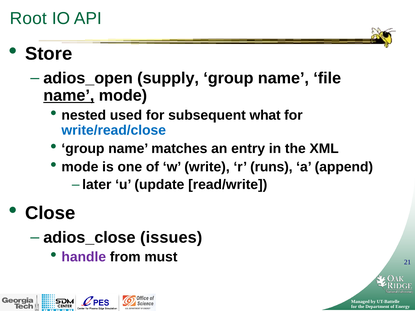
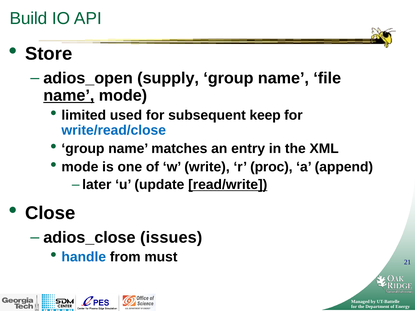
Root: Root -> Build (28, 18)
nested: nested -> limited (84, 115)
what: what -> keep (265, 115)
runs: runs -> proc (271, 167)
read/write underline: none -> present (228, 185)
handle colour: purple -> blue (84, 257)
